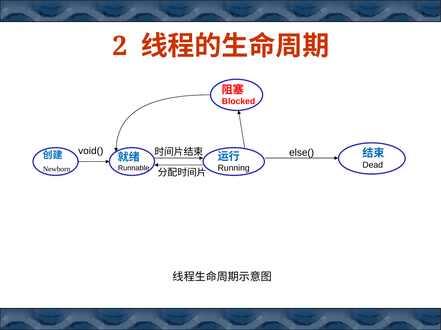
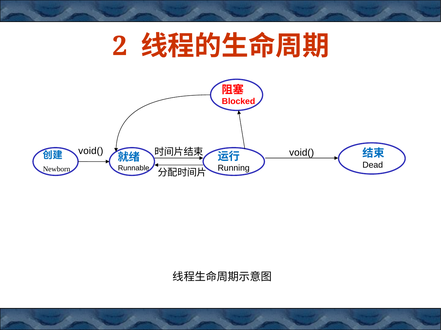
else(: else( -> void( (302, 153)
